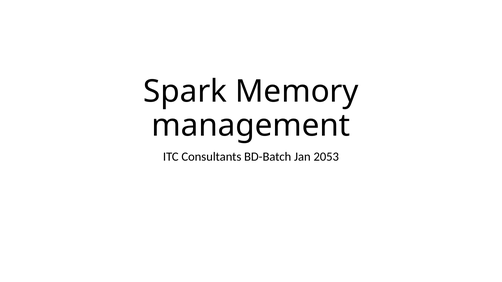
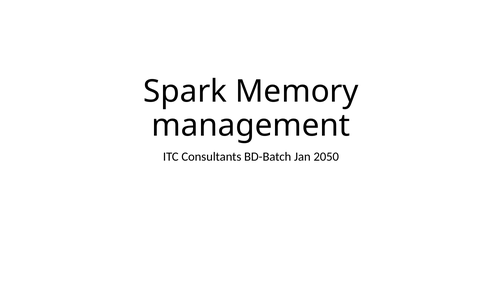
2053: 2053 -> 2050 (326, 157)
